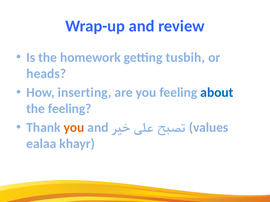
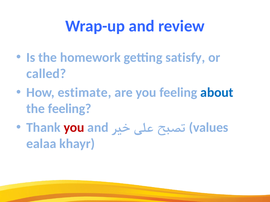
tusbih: tusbih -> satisfy (185, 58)
heads: heads -> called (46, 74)
inserting: inserting -> estimate (84, 93)
you colour: orange -> red (74, 128)
